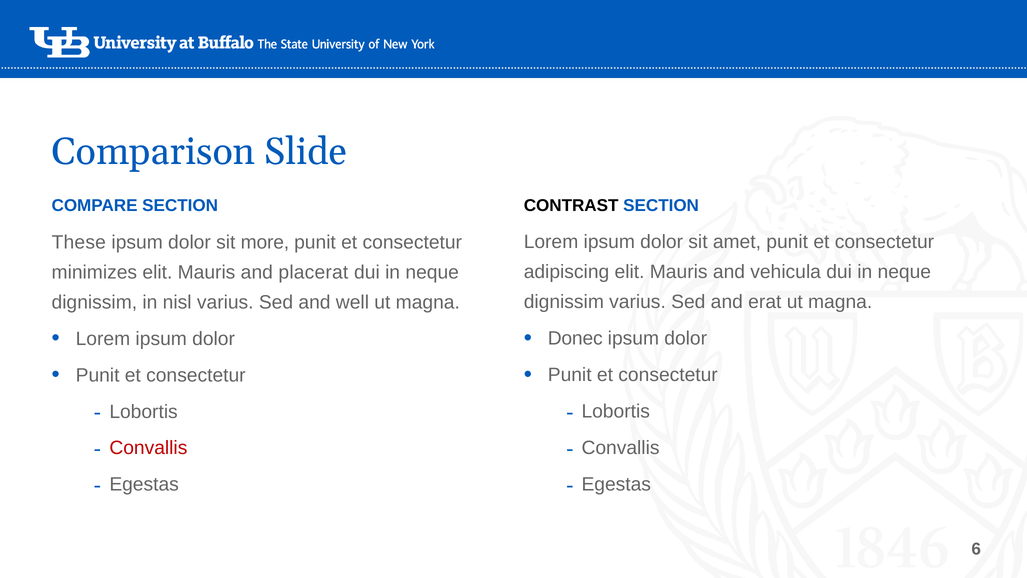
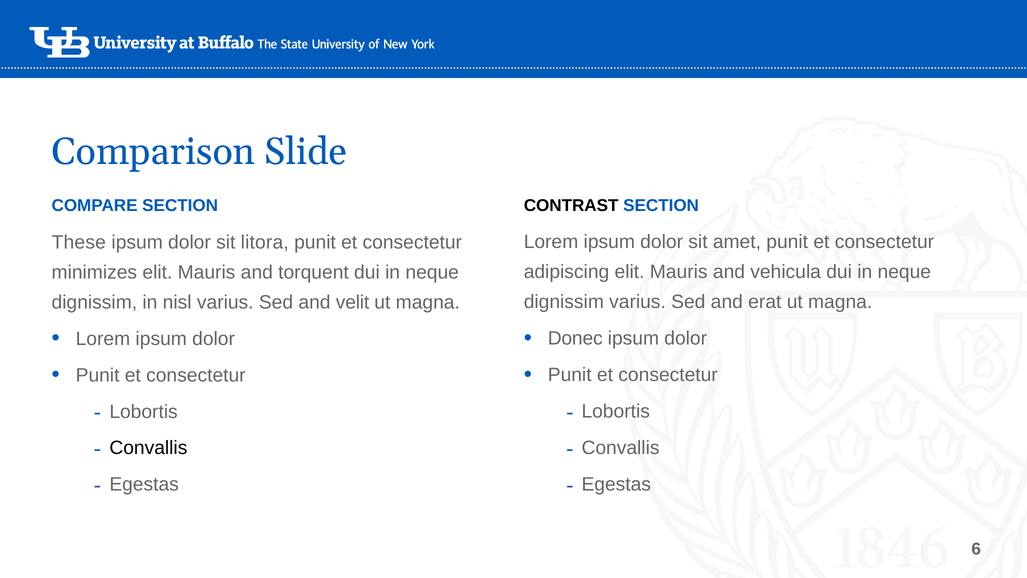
more: more -> litora (265, 242)
placerat: placerat -> torquent (313, 272)
well: well -> velit (353, 302)
Convallis colour: red -> black (148, 448)
